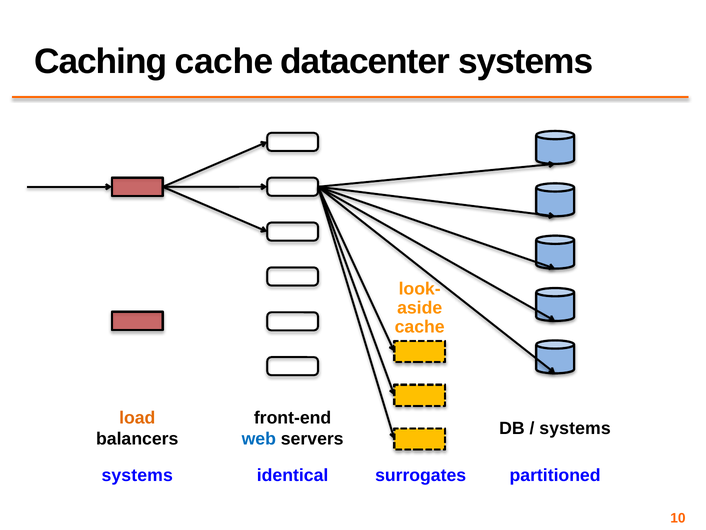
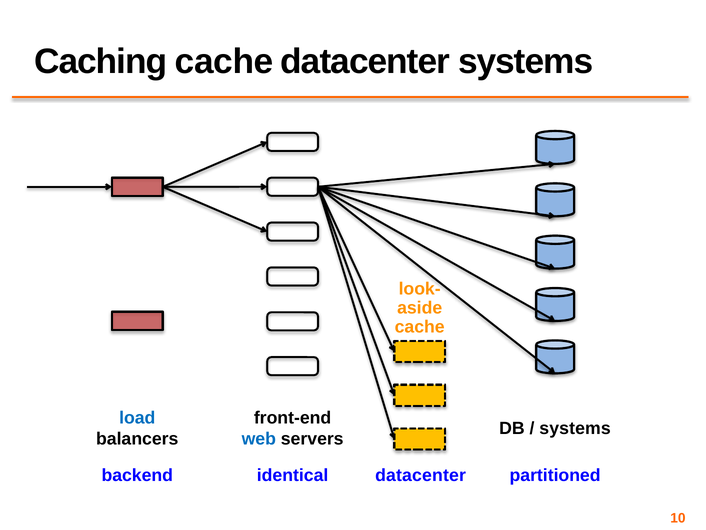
load colour: orange -> blue (137, 417)
systems: systems -> backend (137, 475)
identical surrogates: surrogates -> datacenter (421, 475)
